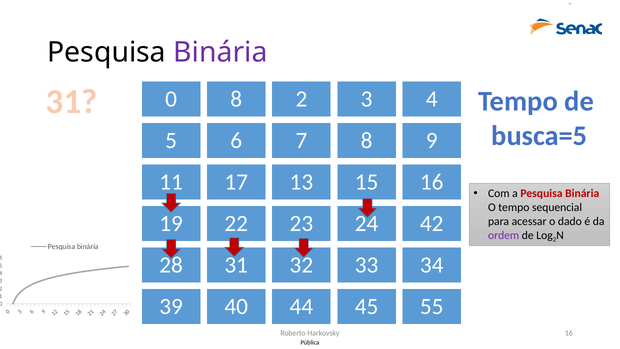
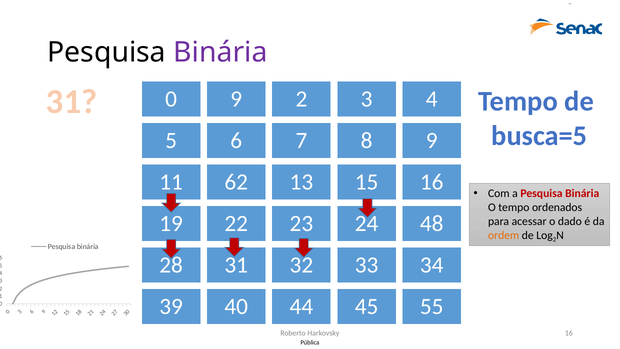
0 8: 8 -> 9 (236, 99)
17: 17 -> 62 (236, 182)
sequencial: sequencial -> ordenados (557, 207)
42: 42 -> 48 (432, 223)
ordem colour: purple -> orange (504, 235)
